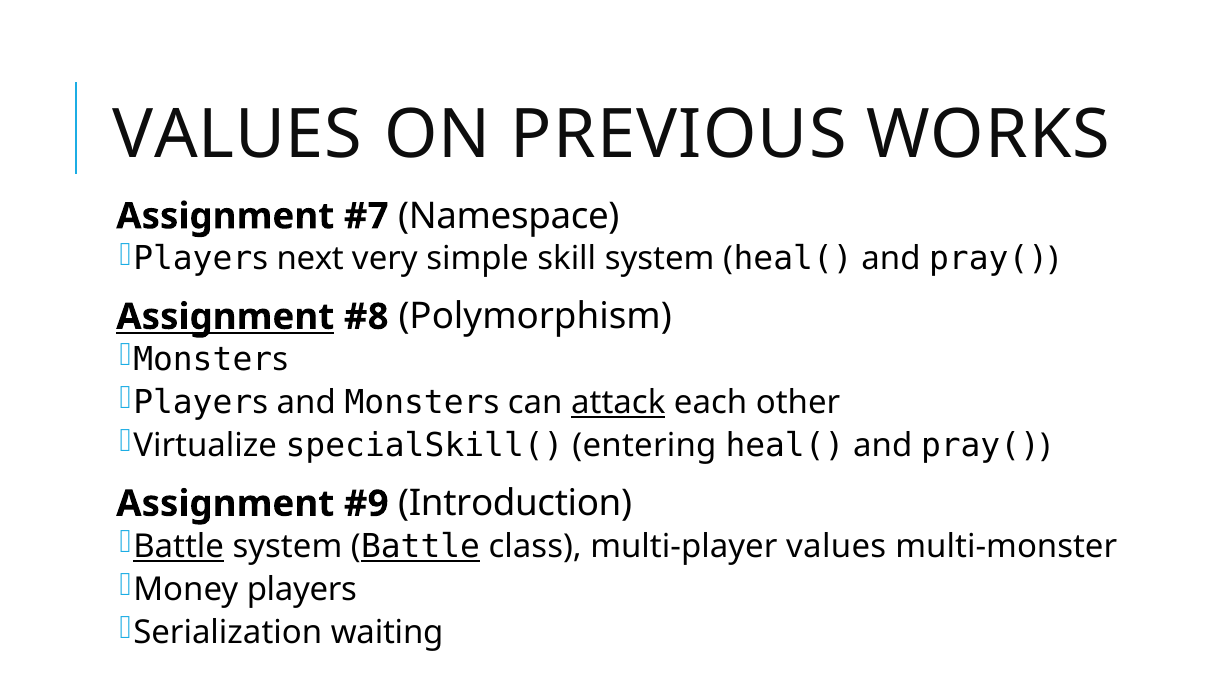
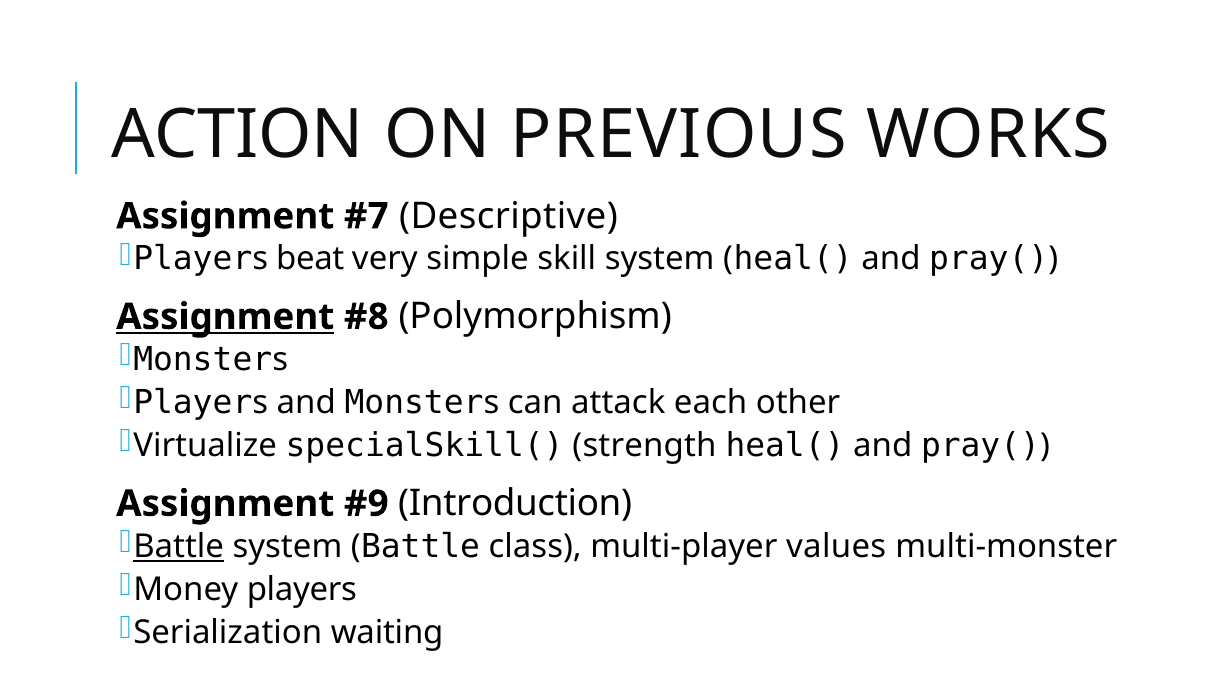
VALUES: VALUES -> ACTION (238, 135)
Namespace: Namespace -> Descriptive (509, 216)
next: next -> beat (310, 259)
attack underline: present -> none (618, 403)
entering: entering -> strength (645, 446)
Battle underline: present -> none (421, 547)
